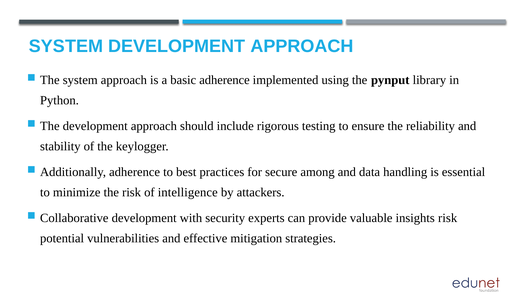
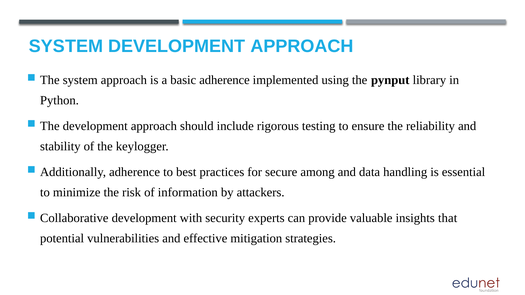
intelligence: intelligence -> information (188, 193)
insights risk: risk -> that (448, 218)
